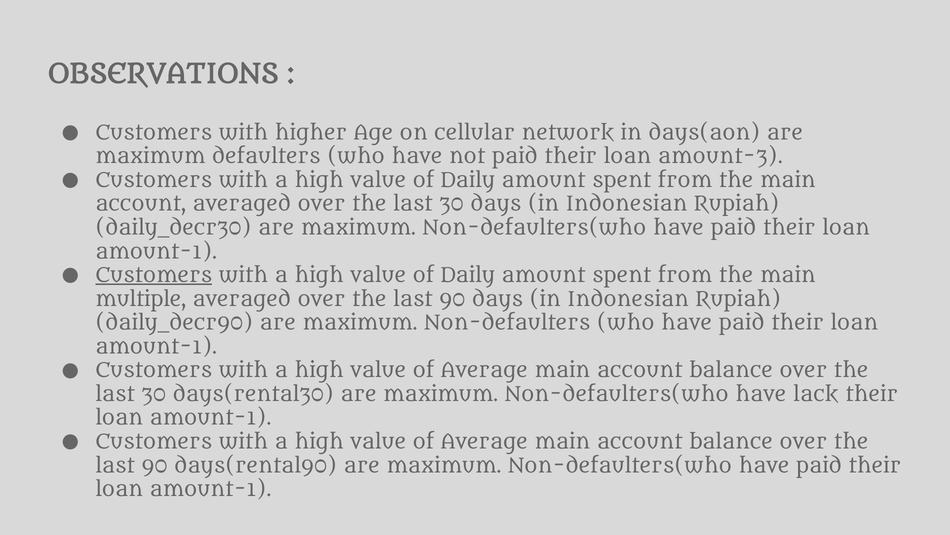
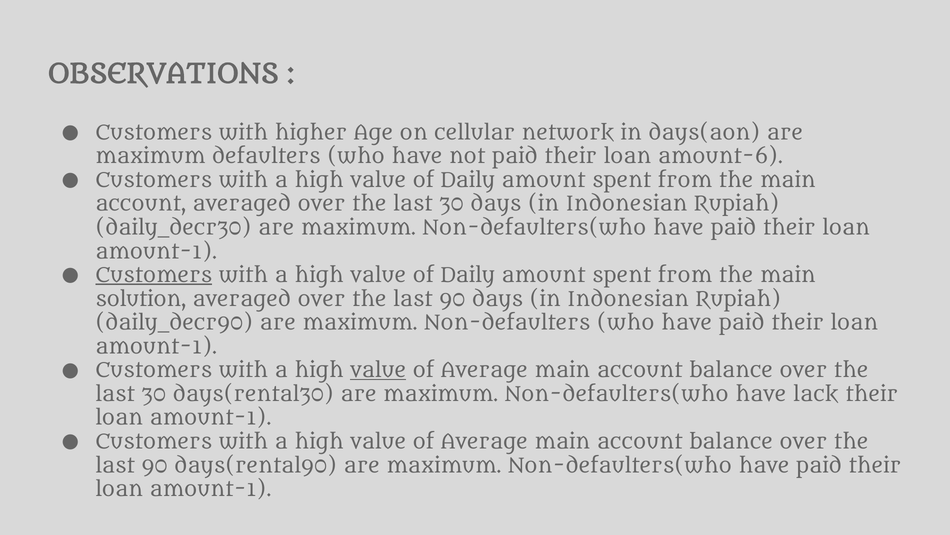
amount-3: amount-3 -> amount-6 (720, 157)
multiple: multiple -> solution (141, 299)
value underline: none -> present (378, 370)
